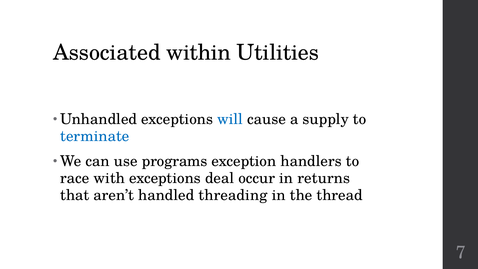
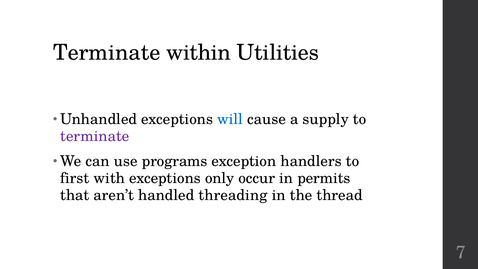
Associated: Associated -> Terminate (107, 53)
terminate colour: blue -> purple (95, 136)
race: race -> first (75, 178)
deal: deal -> only (220, 178)
returns: returns -> permits (324, 178)
